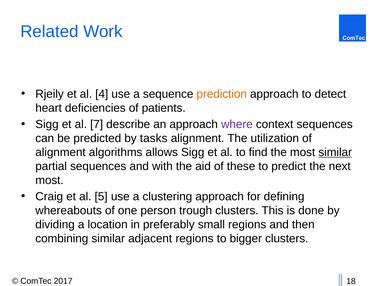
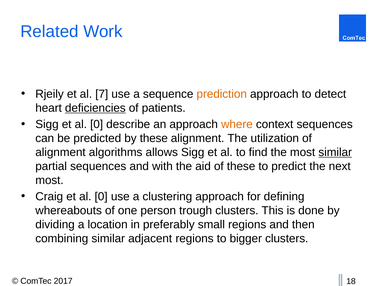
4: 4 -> 7 (102, 94)
deficiencies underline: none -> present (95, 108)
Sigg et al 7: 7 -> 0 (97, 124)
where colour: purple -> orange (237, 124)
by tasks: tasks -> these (154, 138)
Craig et al 5: 5 -> 0 (101, 196)
